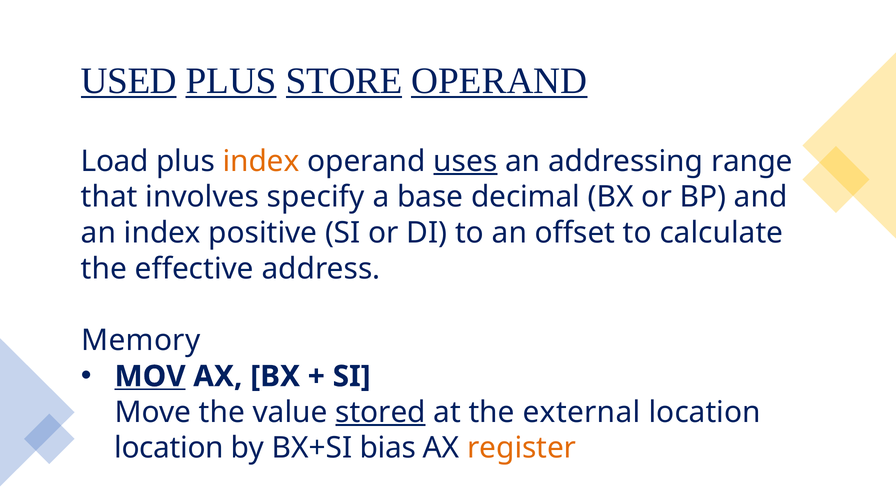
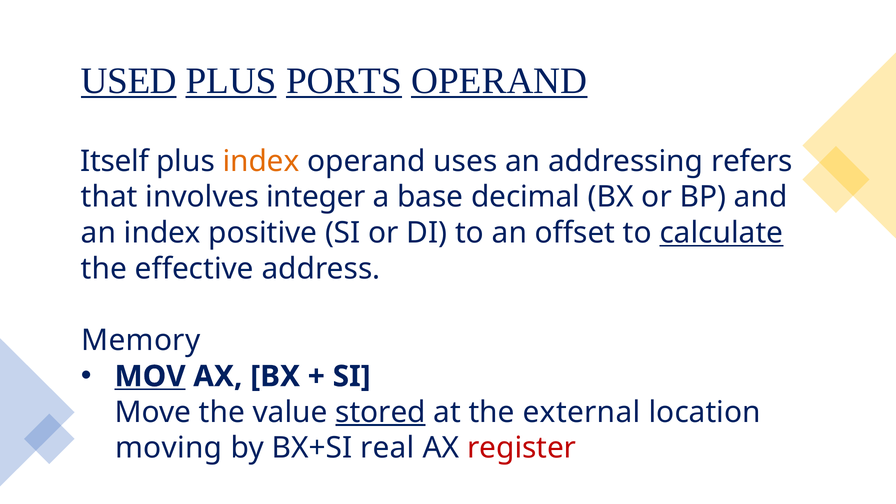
STORE: STORE -> PORTS (344, 81)
Load: Load -> Itself (115, 161)
uses underline: present -> none (465, 161)
range: range -> refers (752, 161)
specify: specify -> integer (316, 197)
calculate underline: none -> present (721, 233)
location: location -> moving (169, 448)
bias: bias -> real (387, 448)
register colour: orange -> red (522, 448)
